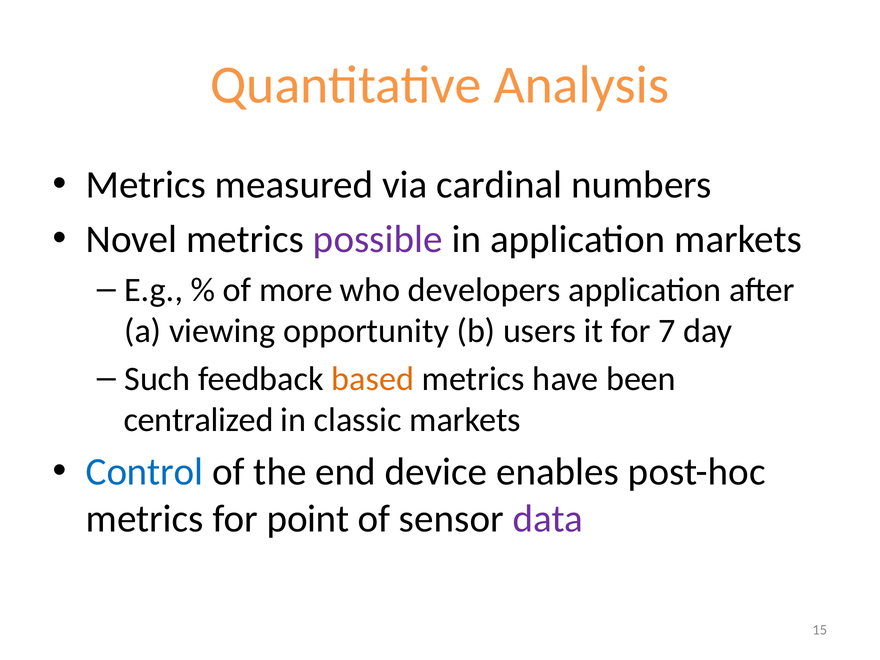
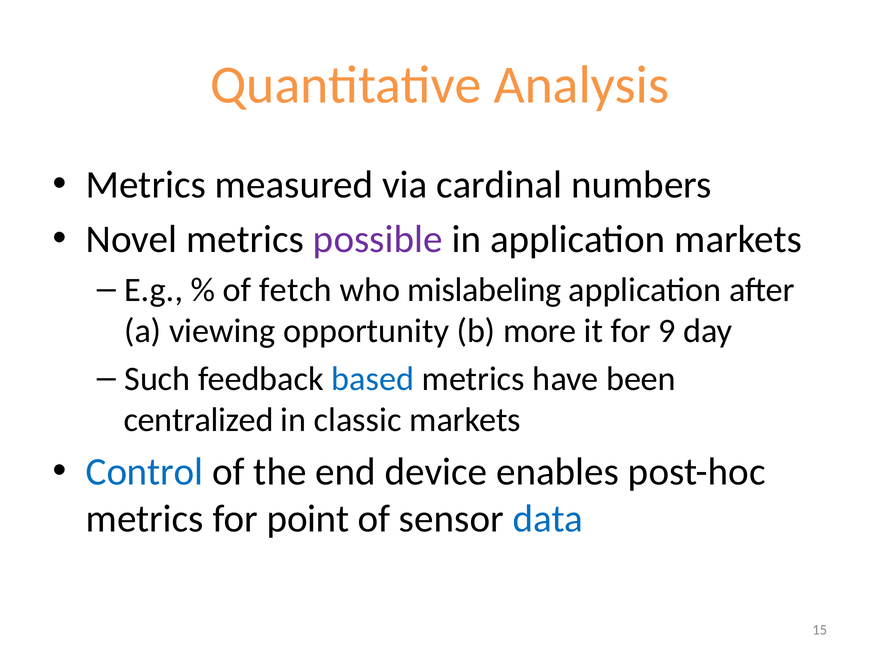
more: more -> fetch (296, 290)
developers: developers -> mislabeling (484, 290)
users: users -> more (540, 331)
7: 7 -> 9 (667, 331)
based colour: orange -> blue (373, 379)
data colour: purple -> blue (548, 519)
